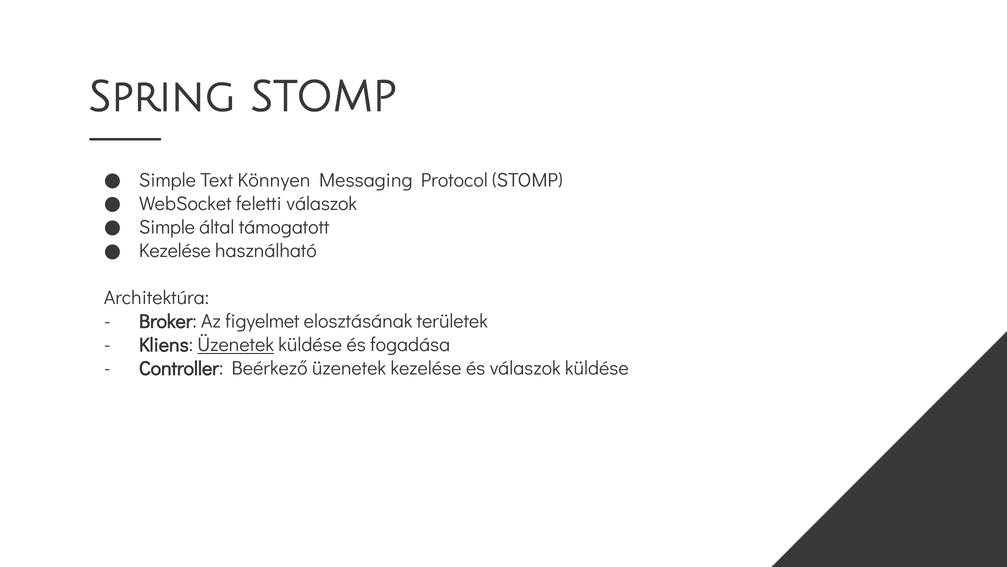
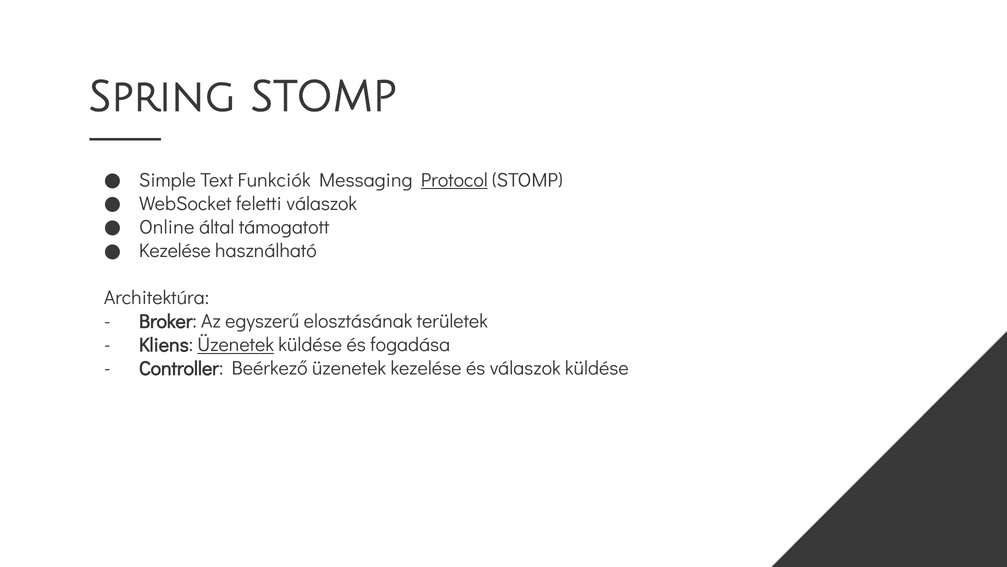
Könnyen: Könnyen -> Funkciók (274, 180)
Protocol underline: none -> present (454, 180)
Simple: Simple -> Online (167, 227)
figyelmet: figyelmet -> egyszerű (262, 321)
